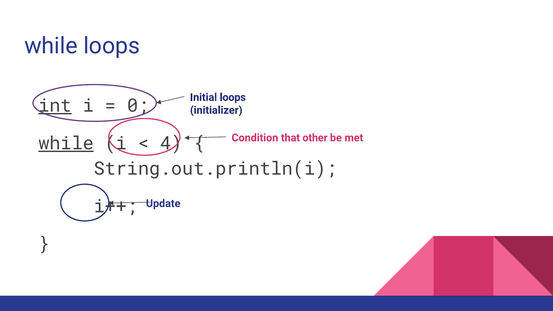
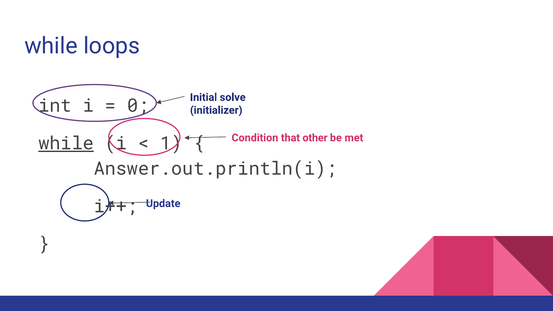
Initial loops: loops -> solve (233, 97)
int underline: present -> none (55, 106)
4: 4 -> 1 (171, 143)
String.out.println(i: String.out.println(i -> Answer.out.println(i (215, 169)
